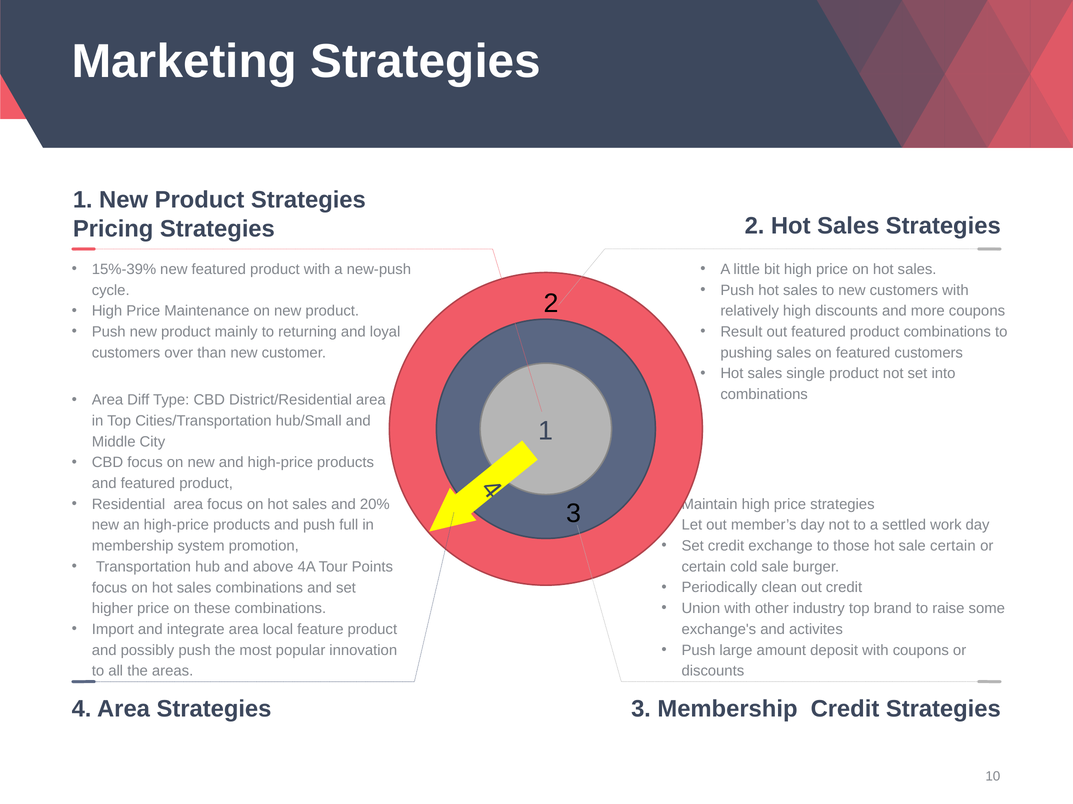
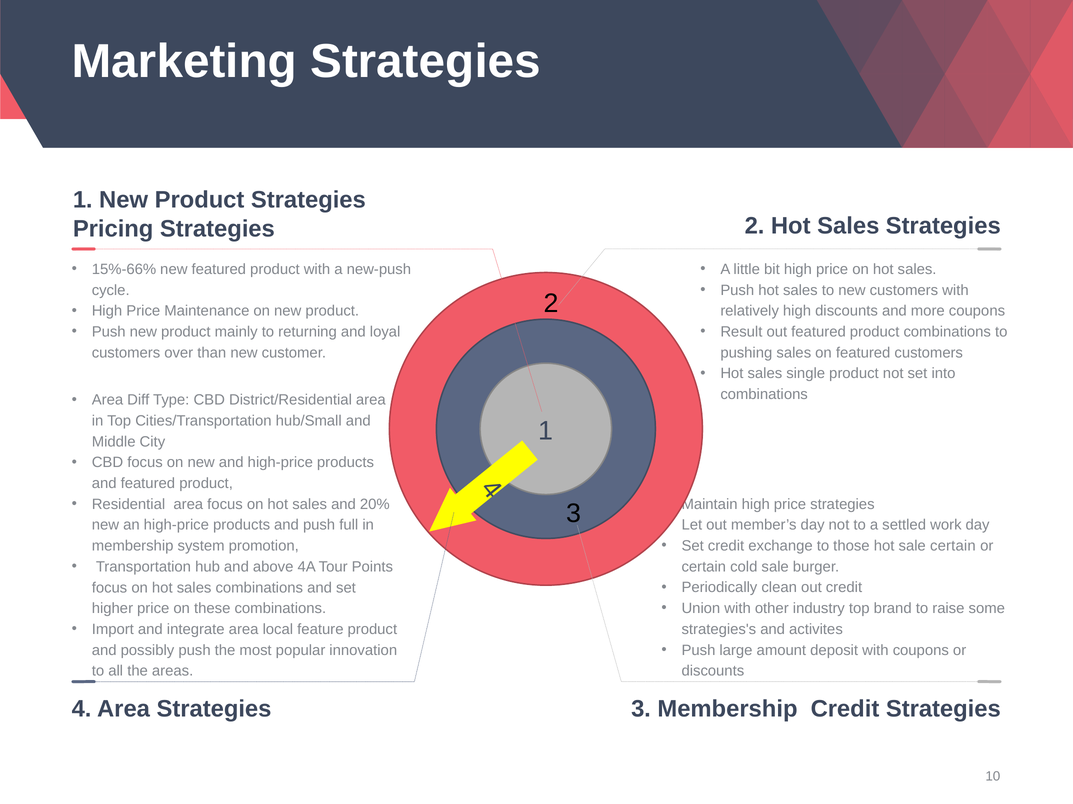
15%-39%: 15%-39% -> 15%-66% (124, 269)
exchange's: exchange's -> strategies's (719, 630)
